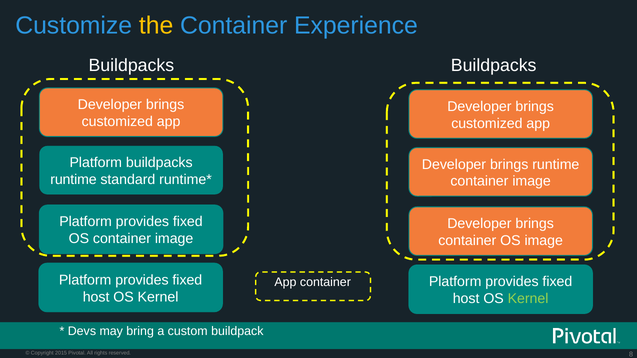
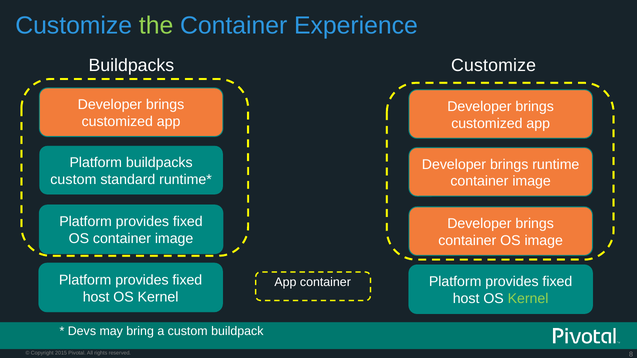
the colour: yellow -> light green (156, 26)
Buildpacks Buildpacks: Buildpacks -> Customize (494, 66)
runtime: runtime -> custom (73, 180)
